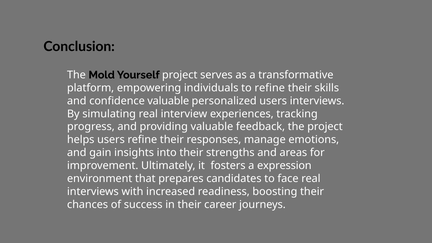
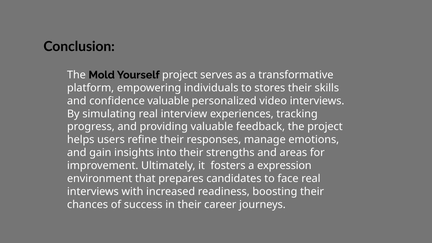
to refine: refine -> stores (270, 88)
personalized users: users -> video (273, 101)
